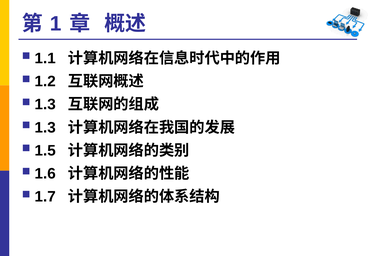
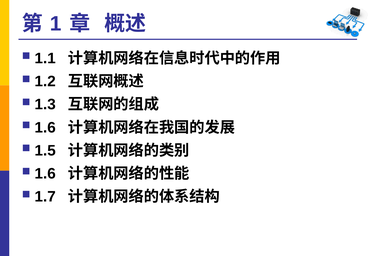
1.3: 1.3 -> 1.6 (45, 128)
